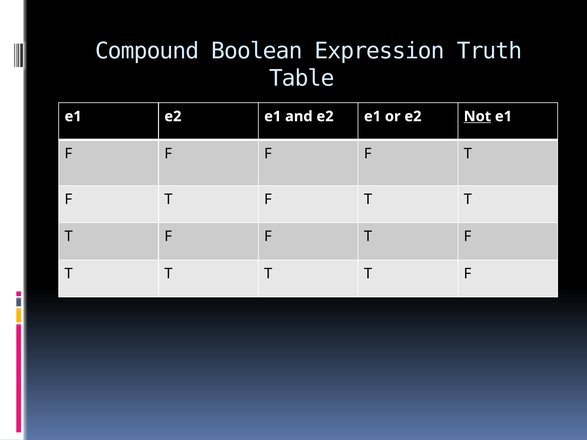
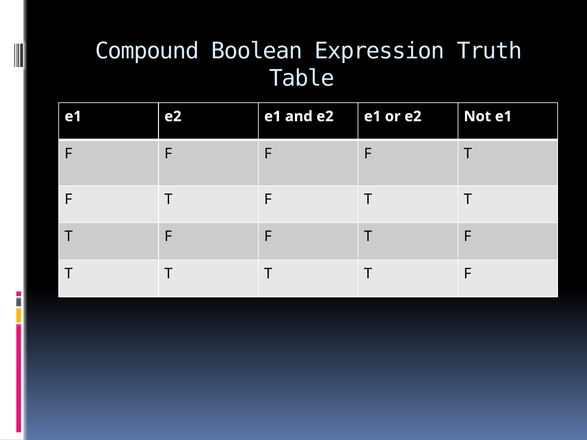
Not underline: present -> none (477, 116)
